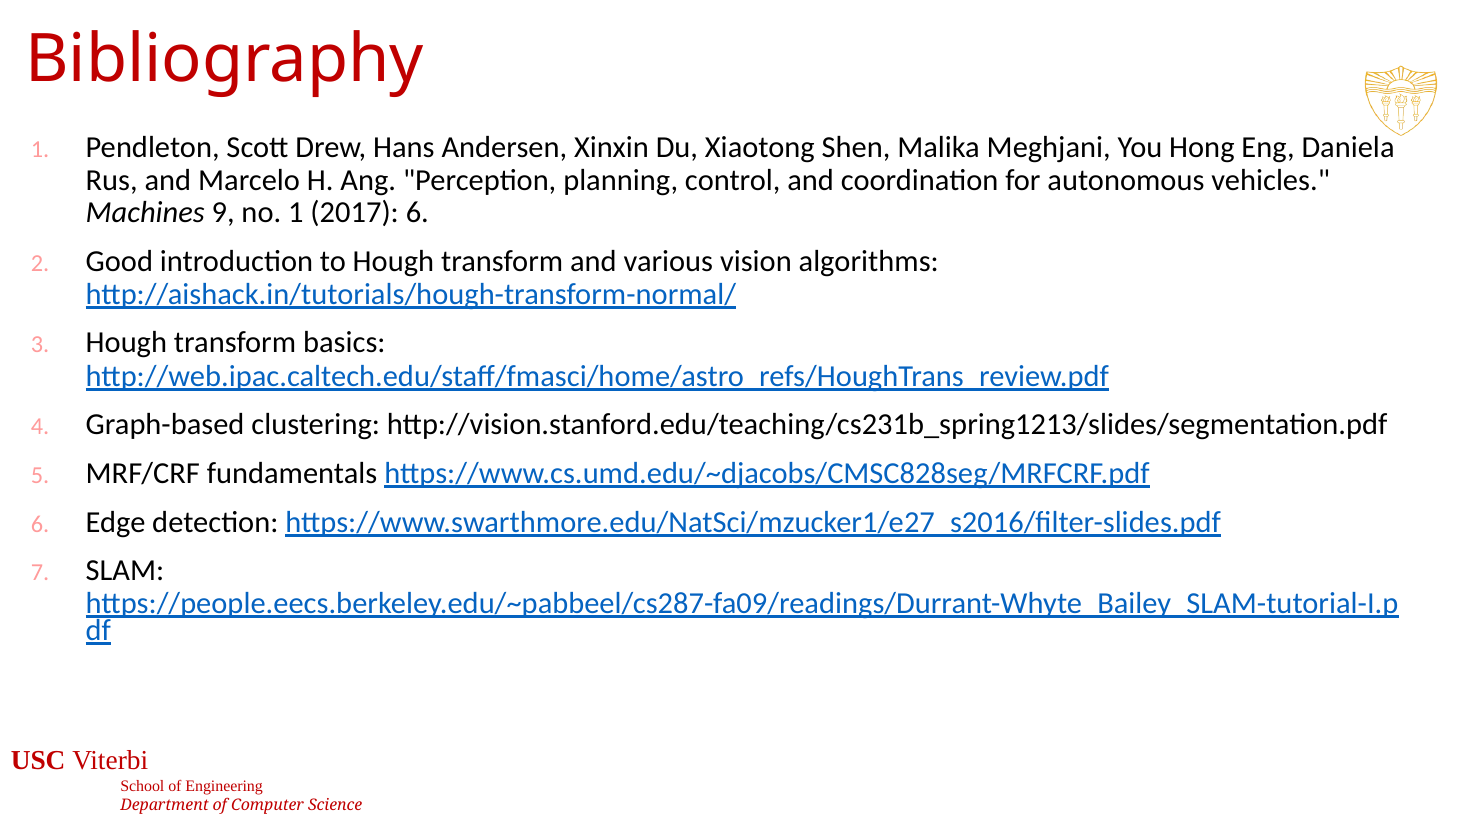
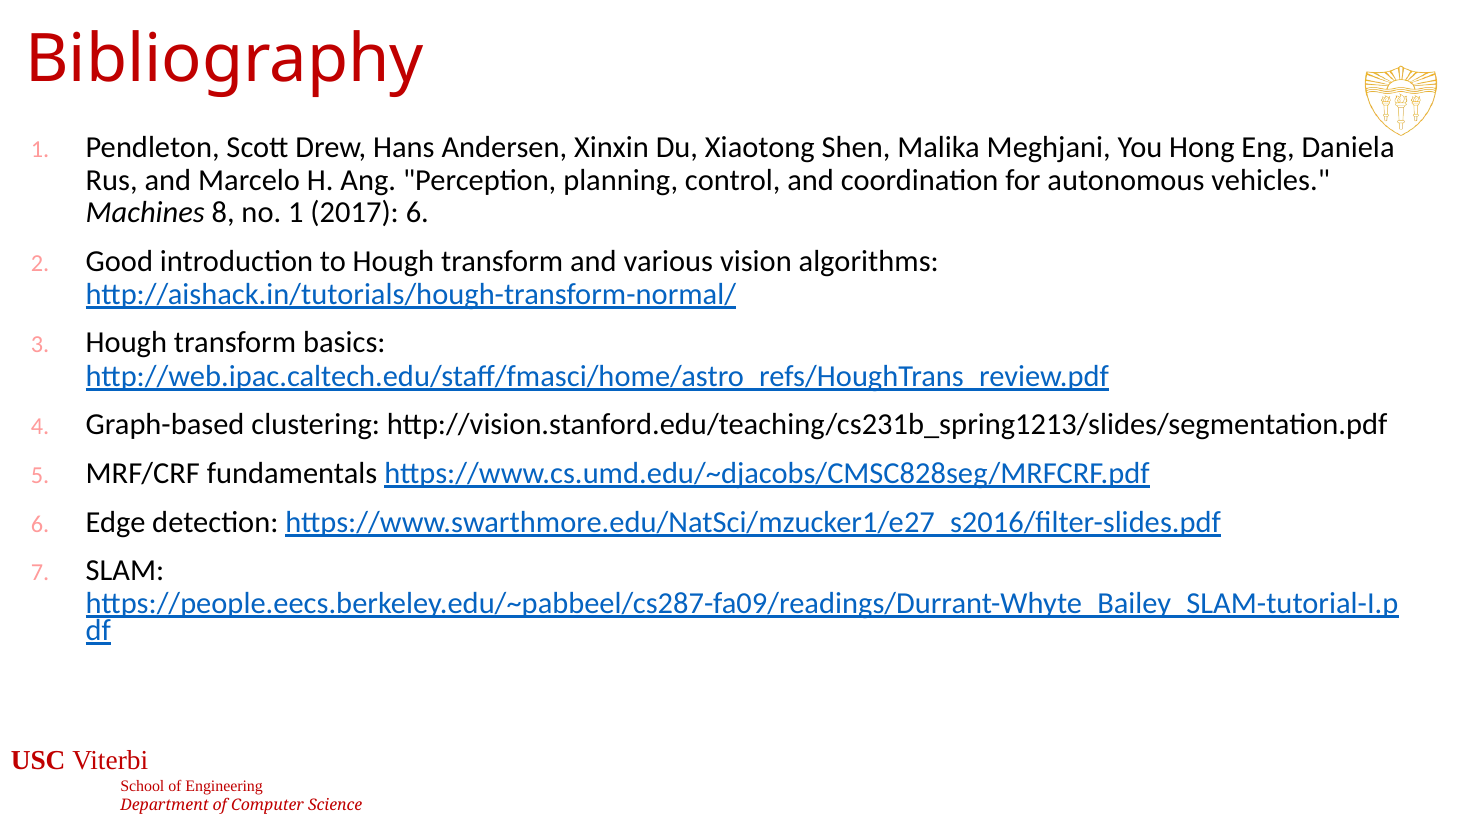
9: 9 -> 8 (223, 213)
